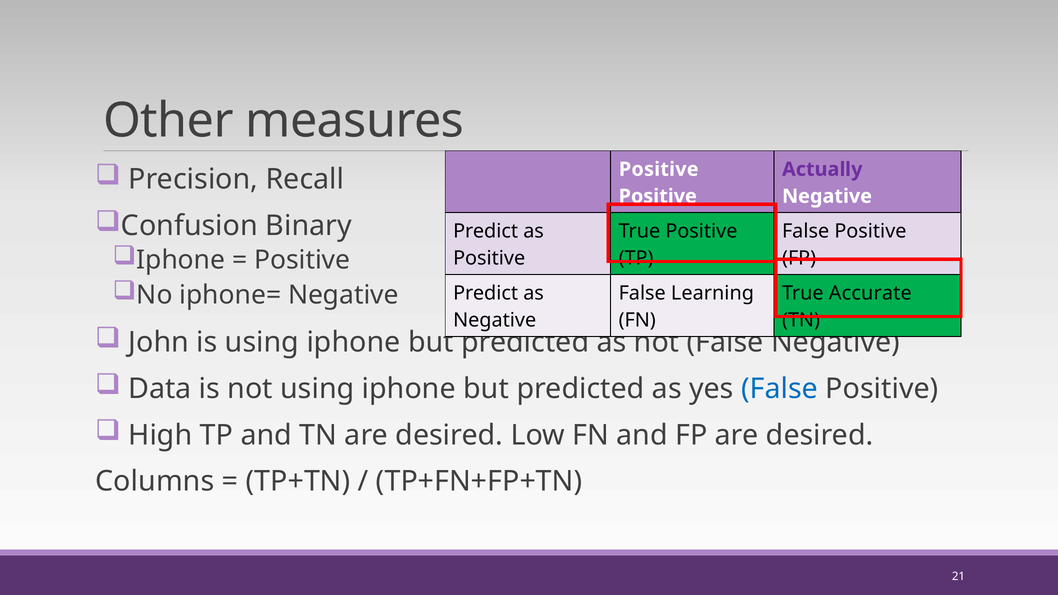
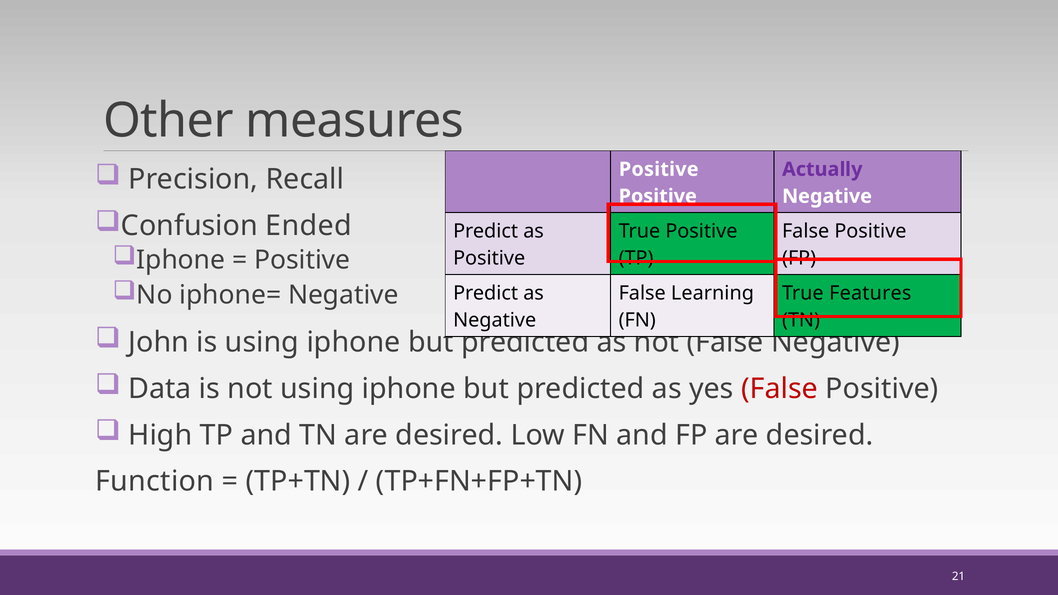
Binary: Binary -> Ended (309, 226)
Accurate: Accurate -> Features (870, 293)
False colour: blue -> red (780, 389)
Columns: Columns -> Function (155, 482)
